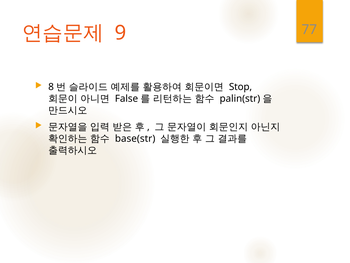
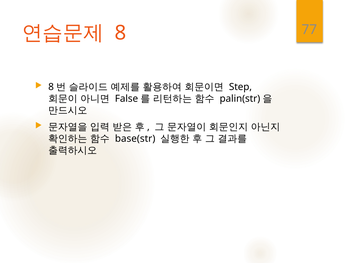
9: 9 -> 8 (121, 33)
Stop: Stop -> Step (240, 87)
